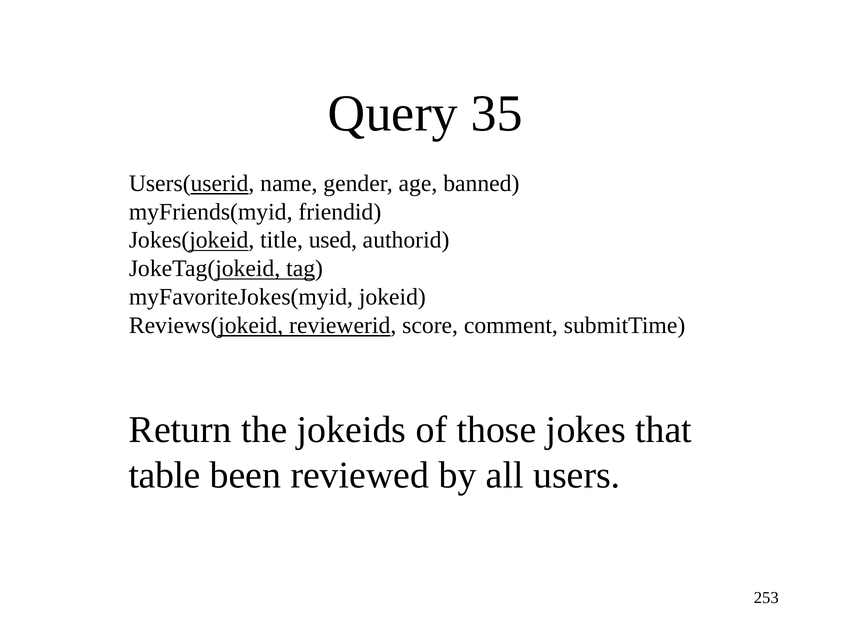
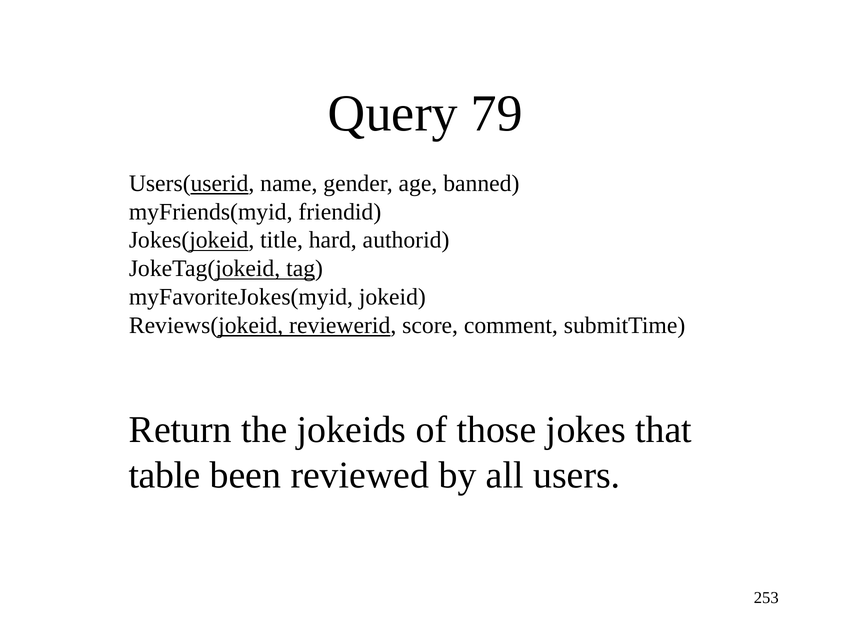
35: 35 -> 79 (497, 114)
used: used -> hard (333, 240)
